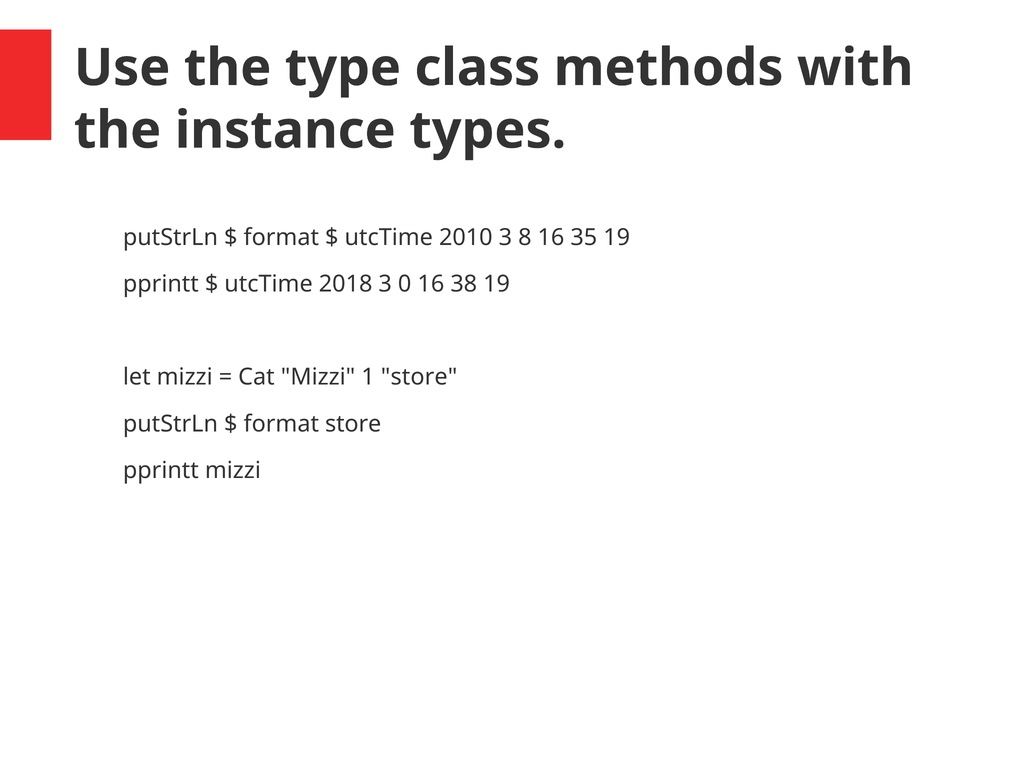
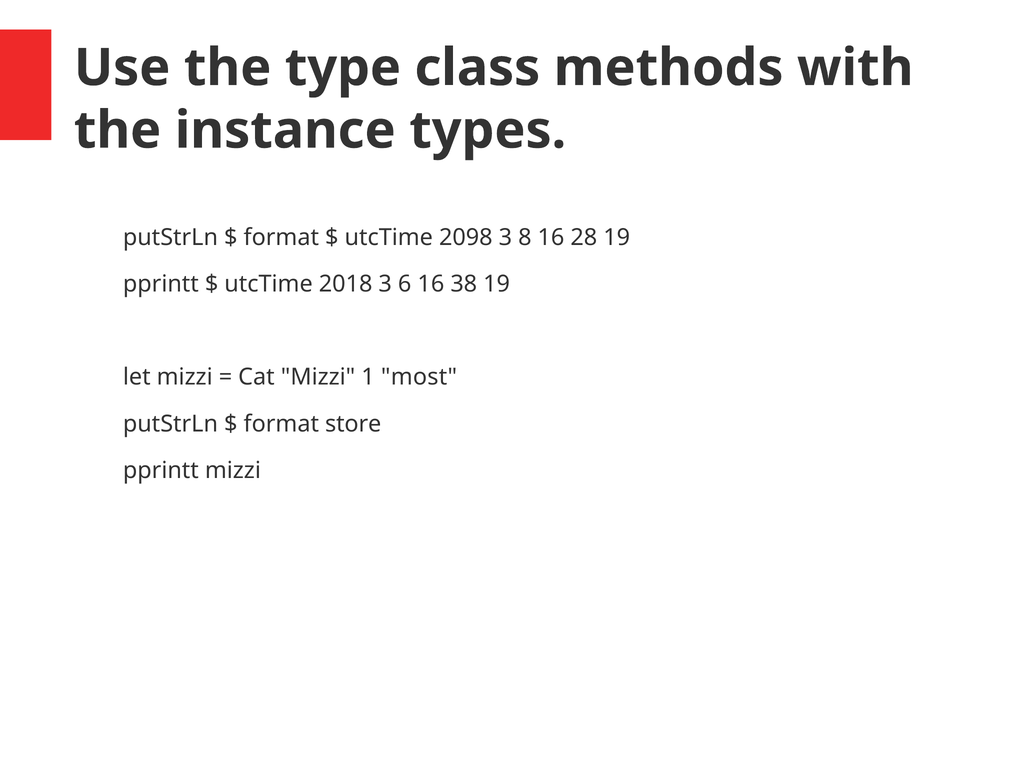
2010: 2010 -> 2098 (466, 237)
35: 35 -> 28 (584, 237)
0: 0 -> 6 (405, 284)
1 store: store -> most (419, 377)
